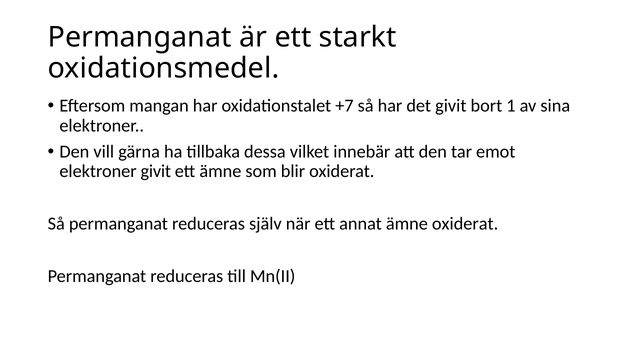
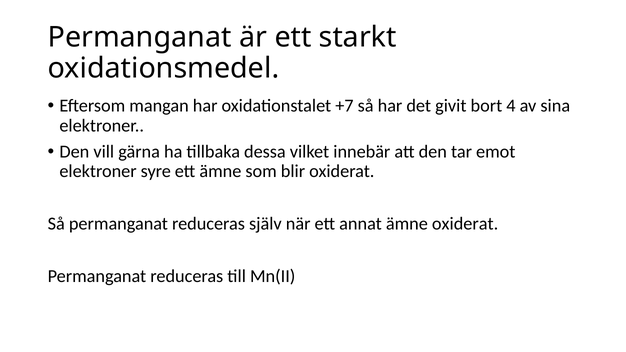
1: 1 -> 4 (511, 106)
elektroner givit: givit -> syre (156, 172)
